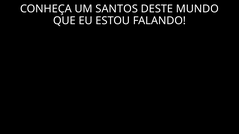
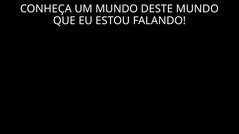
UM SANTOS: SANTOS -> MUNDO (117, 9)
